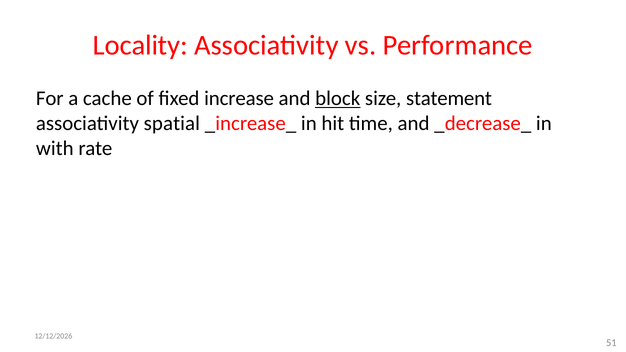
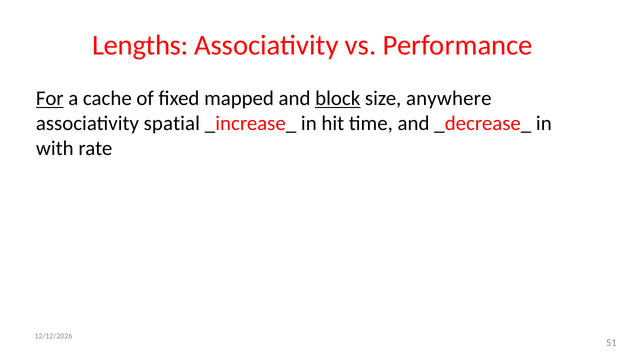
Locality: Locality -> Lengths (140, 45)
For underline: none -> present (50, 99)
increase: increase -> mapped (239, 99)
statement: statement -> anywhere (449, 99)
